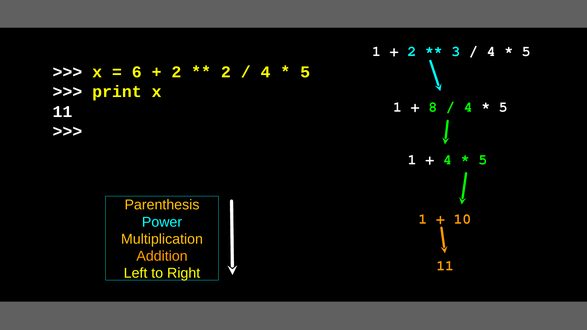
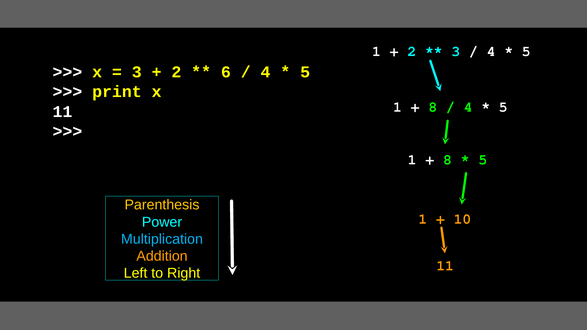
6: 6 -> 3 (137, 72)
2: 2 -> 6 (226, 72)
4: 4 -> 8 (448, 160)
Multiplication colour: yellow -> light blue (162, 239)
